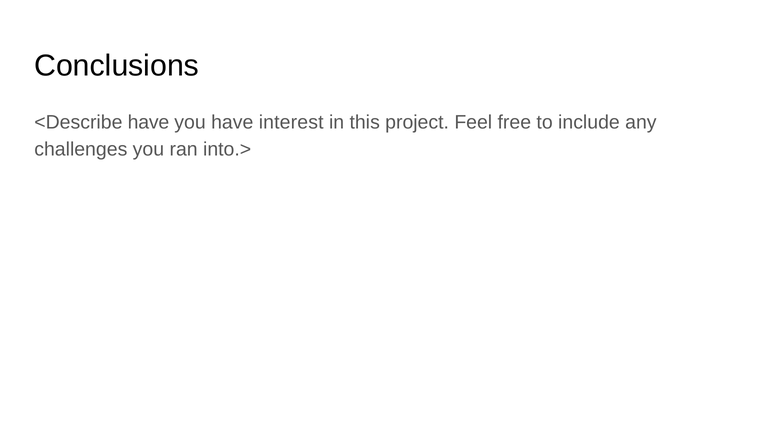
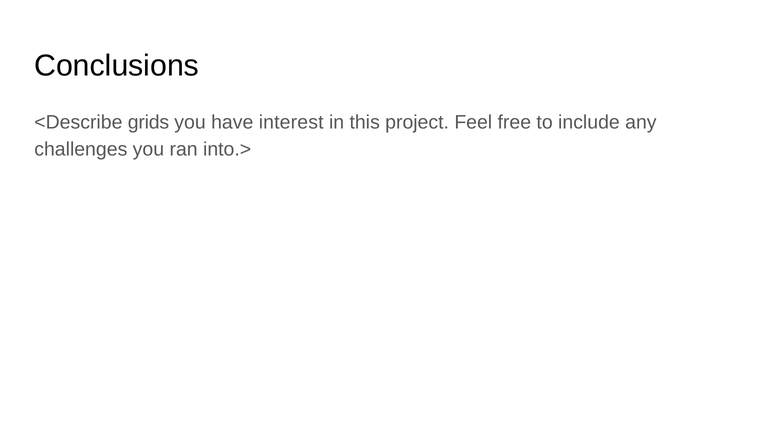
<Describe have: have -> grids (149, 123)
